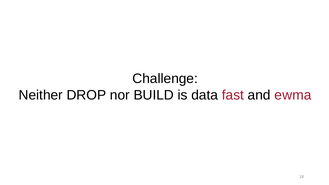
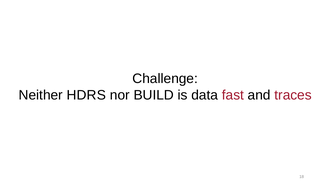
DROP: DROP -> HDRS (86, 95)
ewma: ewma -> traces (293, 95)
